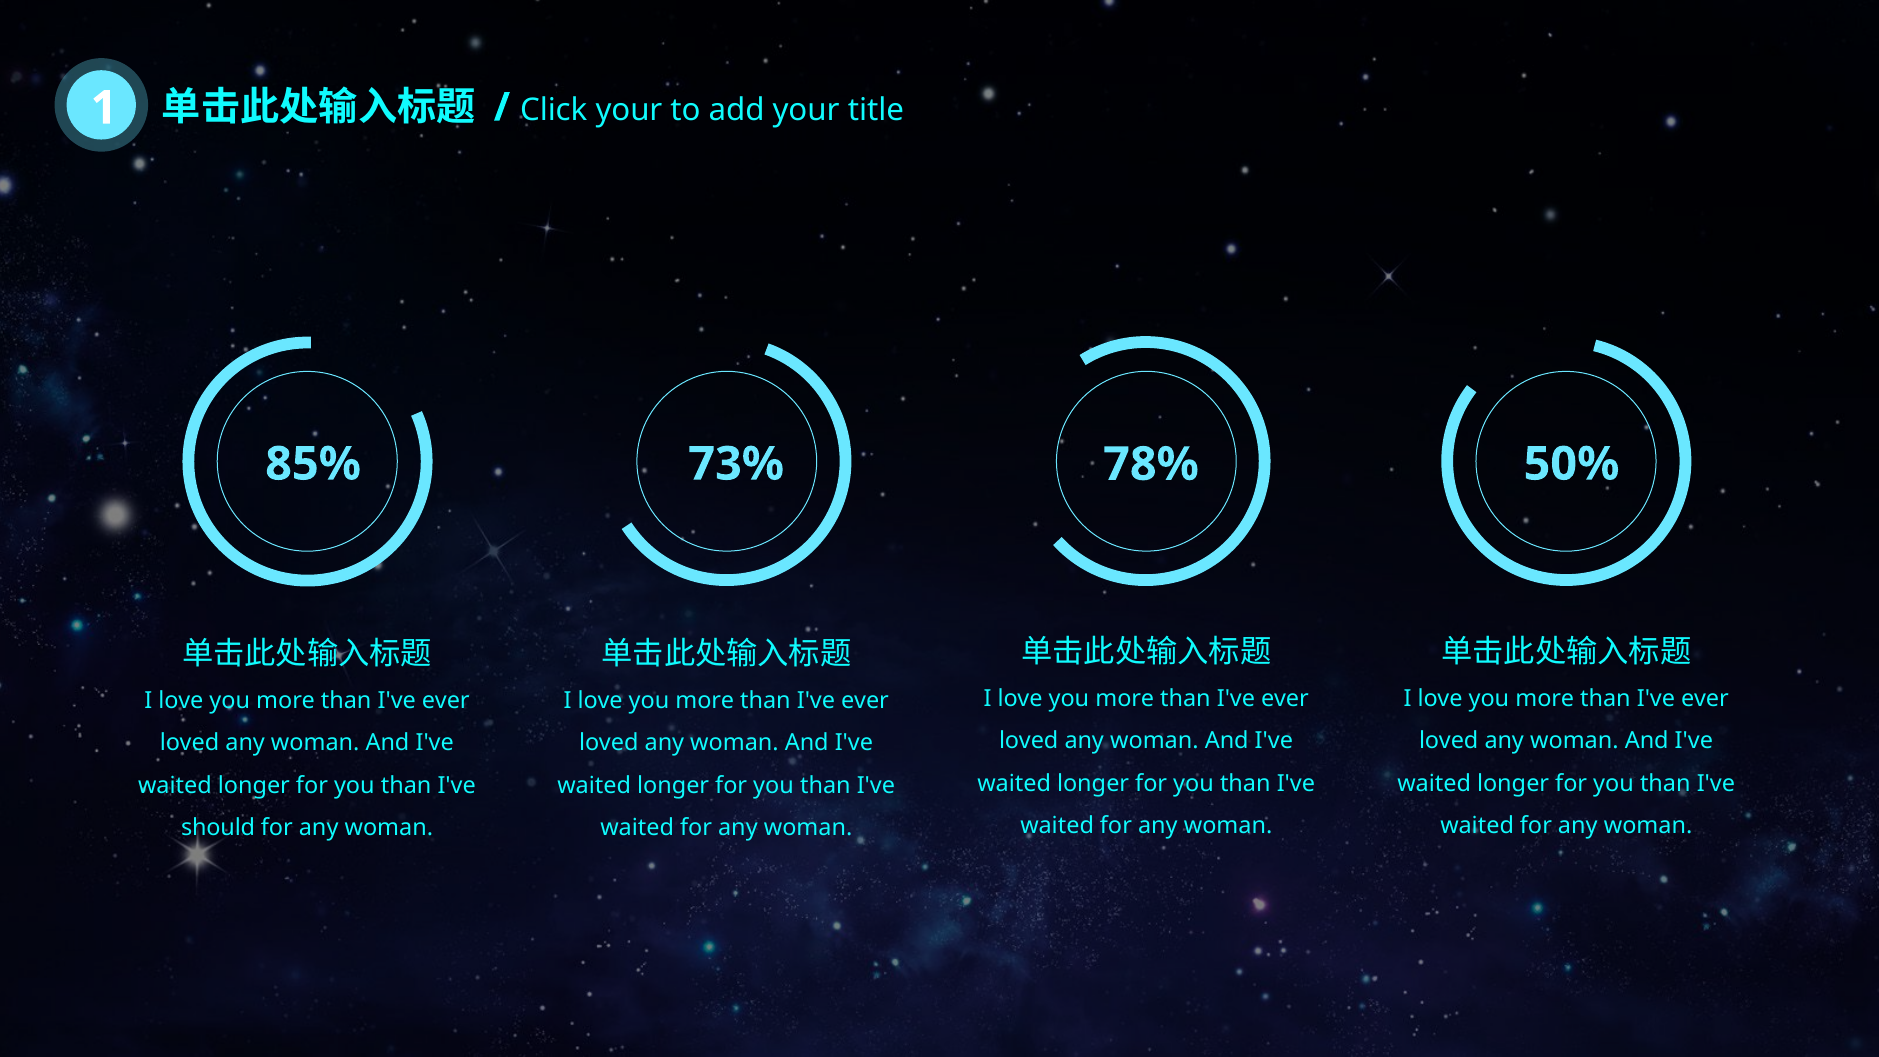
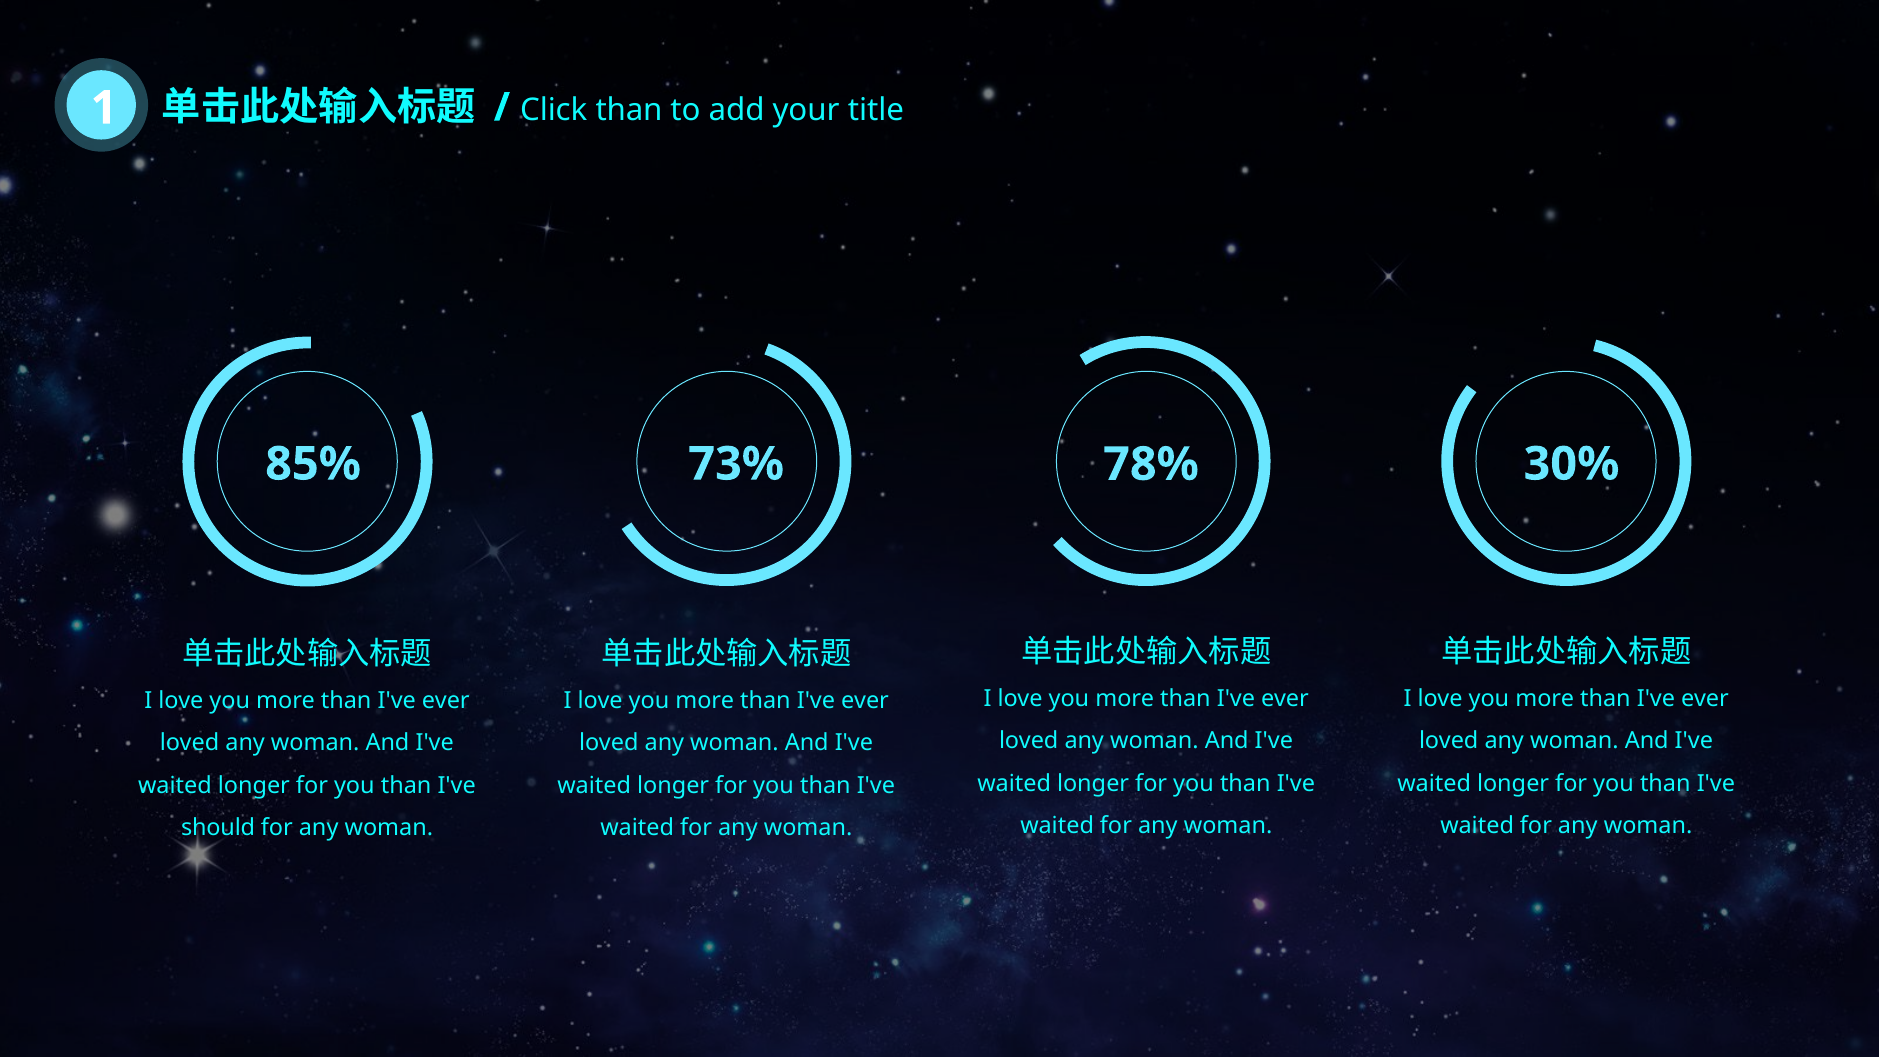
Click your: your -> than (629, 110)
50%: 50% -> 30% (1571, 464)
